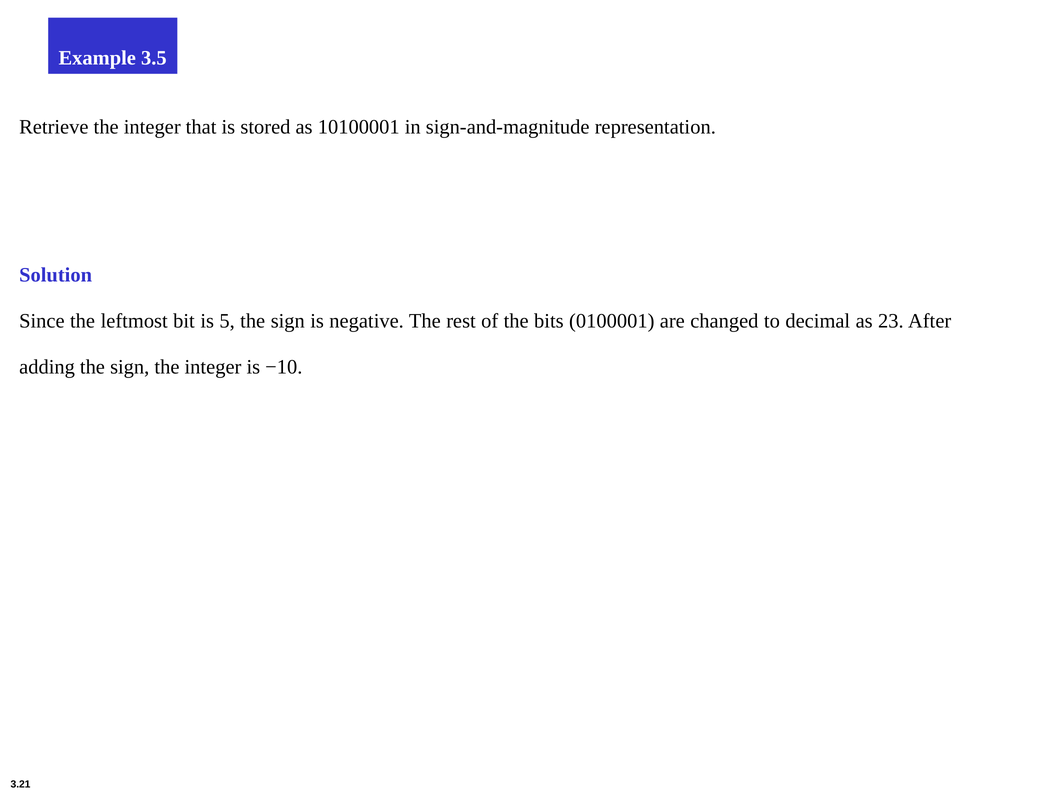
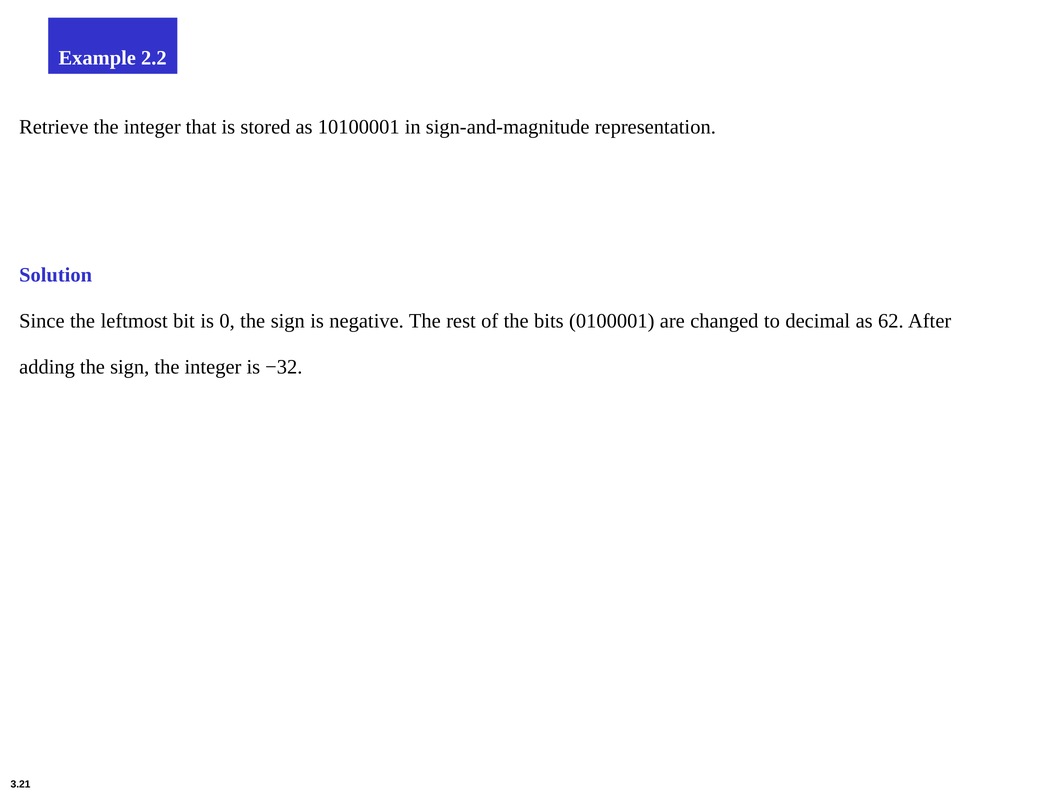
3.5: 3.5 -> 2.2 (154, 58)
5: 5 -> 0 (227, 321)
23: 23 -> 62 (891, 321)
−10: −10 -> −32 (284, 367)
